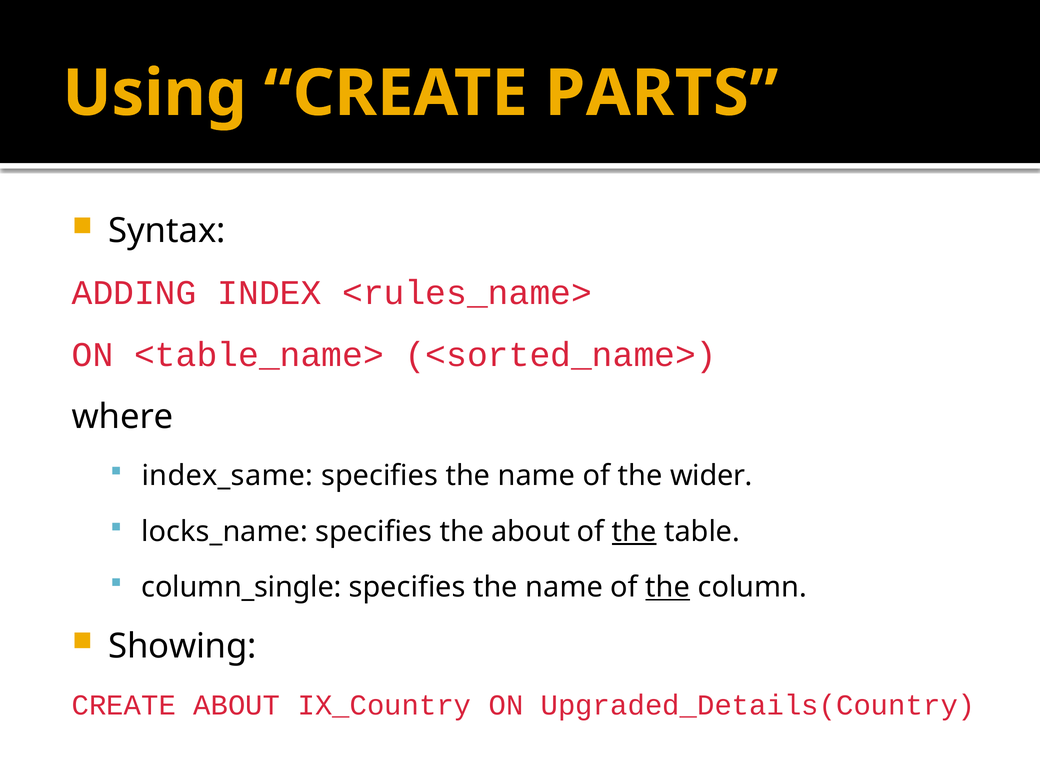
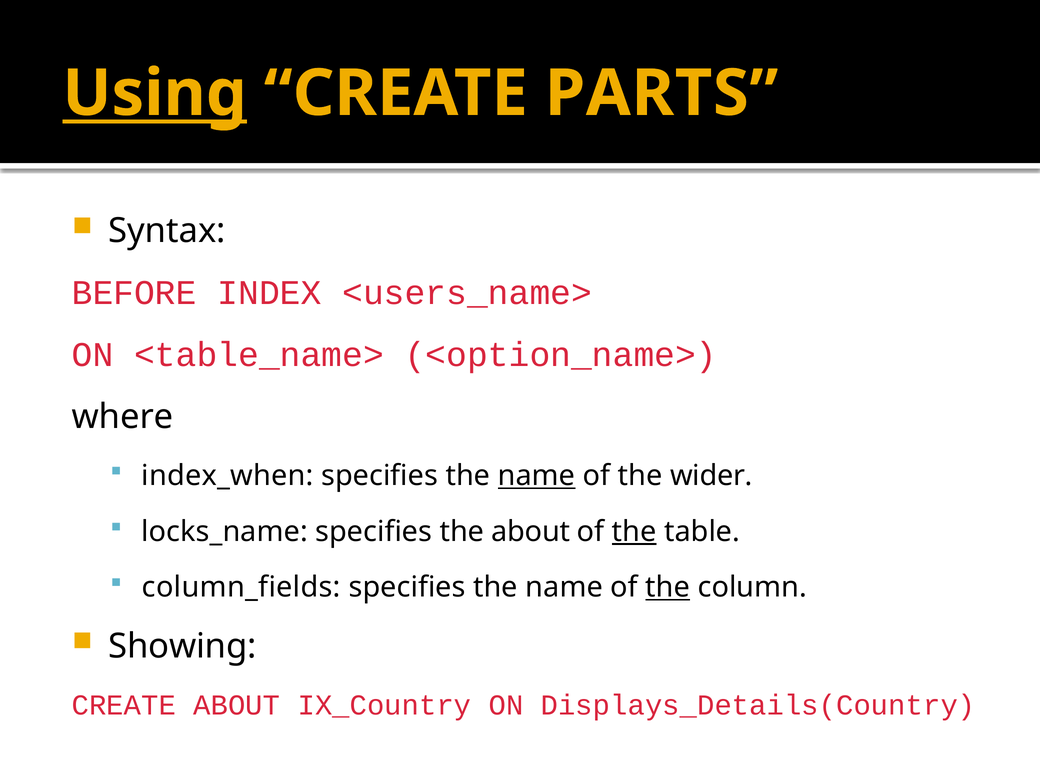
Using underline: none -> present (155, 93)
ADDING: ADDING -> BEFORE (134, 293)
<rules_name>: <rules_name> -> <users_name> (467, 293)
<sorted_name>: <sorted_name> -> <option_name> (561, 355)
index_same: index_same -> index_when (227, 476)
name underline: none -> present (537, 476)
column_single: column_single -> column_fields (241, 587)
Upgraded_Details(Country: Upgraded_Details(Country -> Displays_Details(Country (758, 705)
